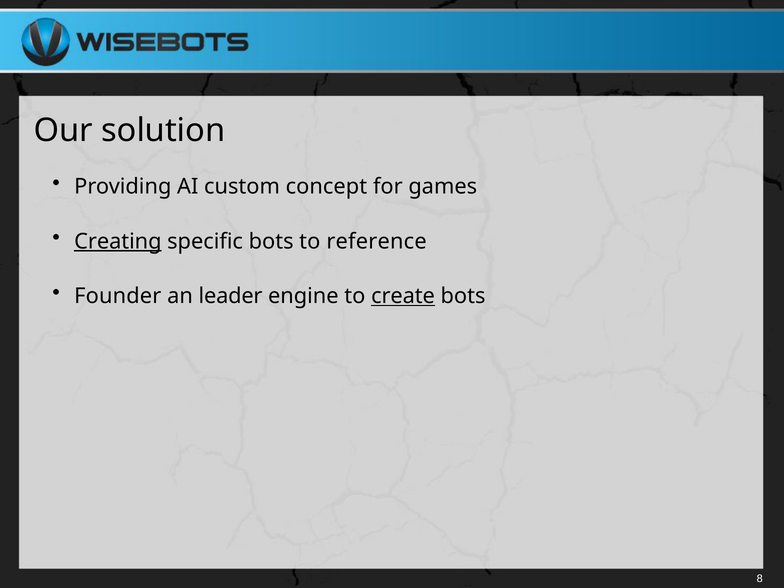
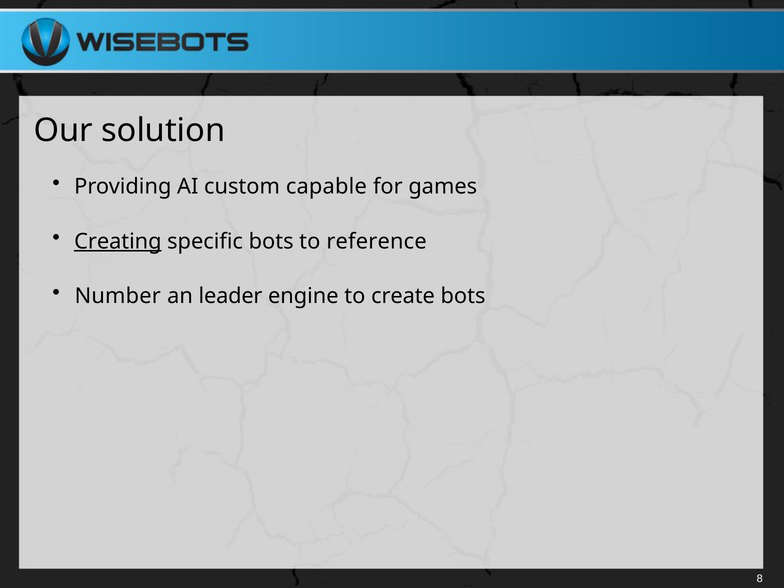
concept: concept -> capable (326, 186)
Founder: Founder -> Number (118, 296)
create underline: present -> none (403, 296)
